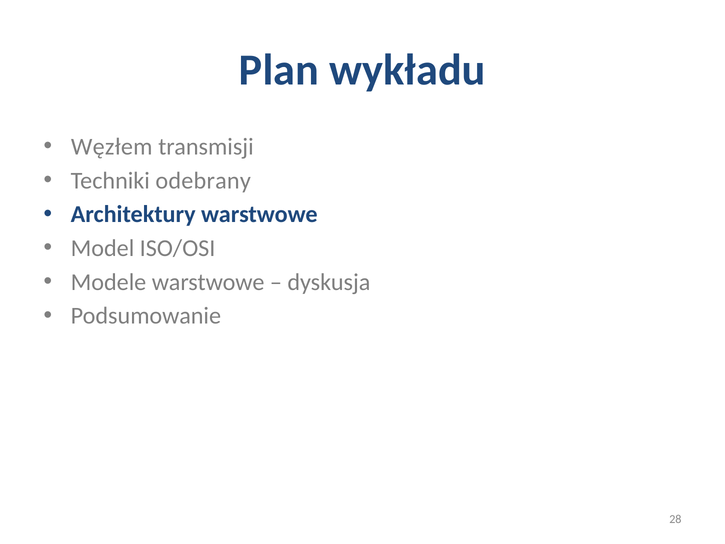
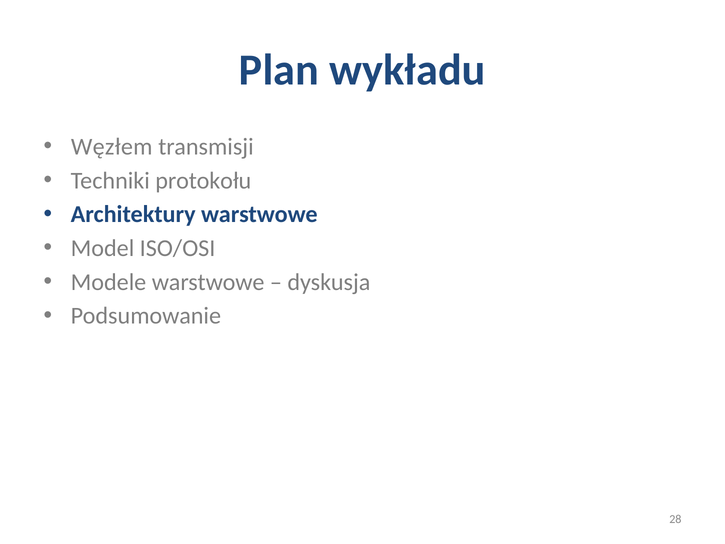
odebrany: odebrany -> protokołu (203, 181)
